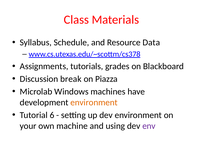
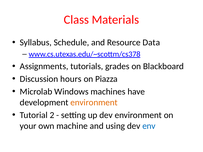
break: break -> hours (71, 79)
6: 6 -> 2 (52, 115)
env colour: purple -> blue (149, 126)
